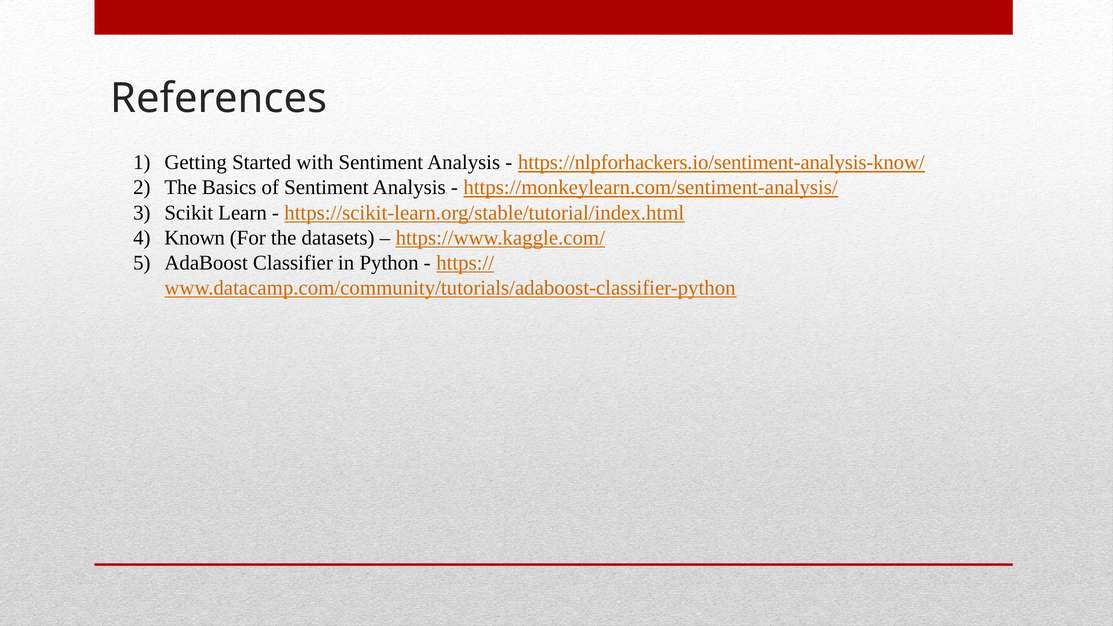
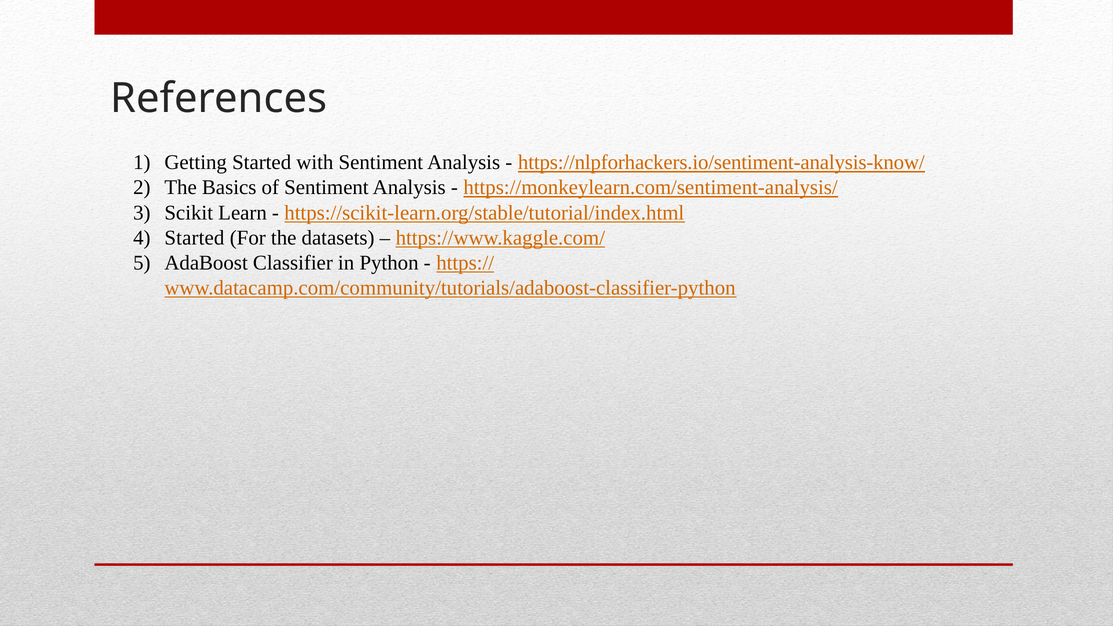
Known: Known -> Started (194, 238)
